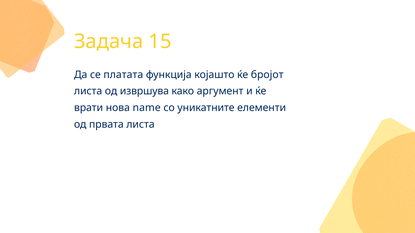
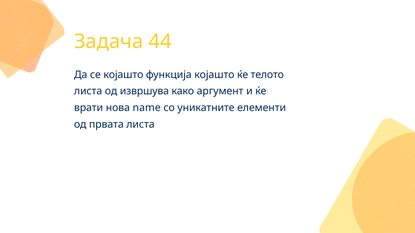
15: 15 -> 44 (160, 41)
се платата: платата -> којашто (123, 75)
бројот: бројот -> телото (267, 75)
